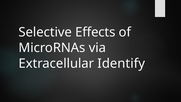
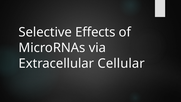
Identify: Identify -> Cellular (121, 63)
